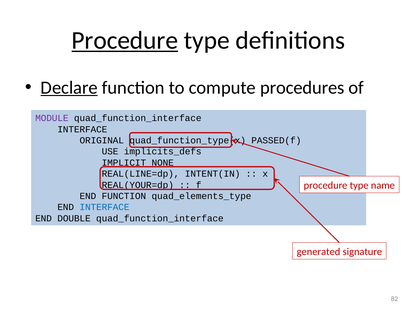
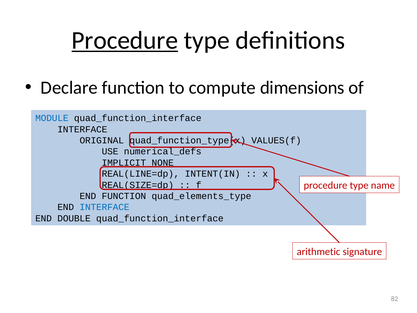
Declare underline: present -> none (69, 87)
procedures: procedures -> dimensions (302, 87)
MODULE colour: purple -> blue (52, 118)
PASSED(f: PASSED(f -> VALUES(f (276, 140)
implicits_defs: implicits_defs -> numerical_defs (163, 151)
REAL(YOUR=dp: REAL(YOUR=dp -> REAL(SIZE=dp (138, 185)
generated: generated -> arithmetic (319, 251)
